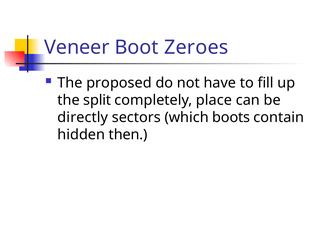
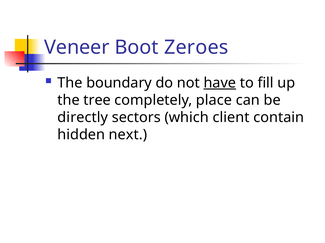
proposed: proposed -> boundary (119, 83)
have underline: none -> present (220, 83)
split: split -> tree (97, 100)
boots: boots -> client (231, 118)
then: then -> next (128, 135)
